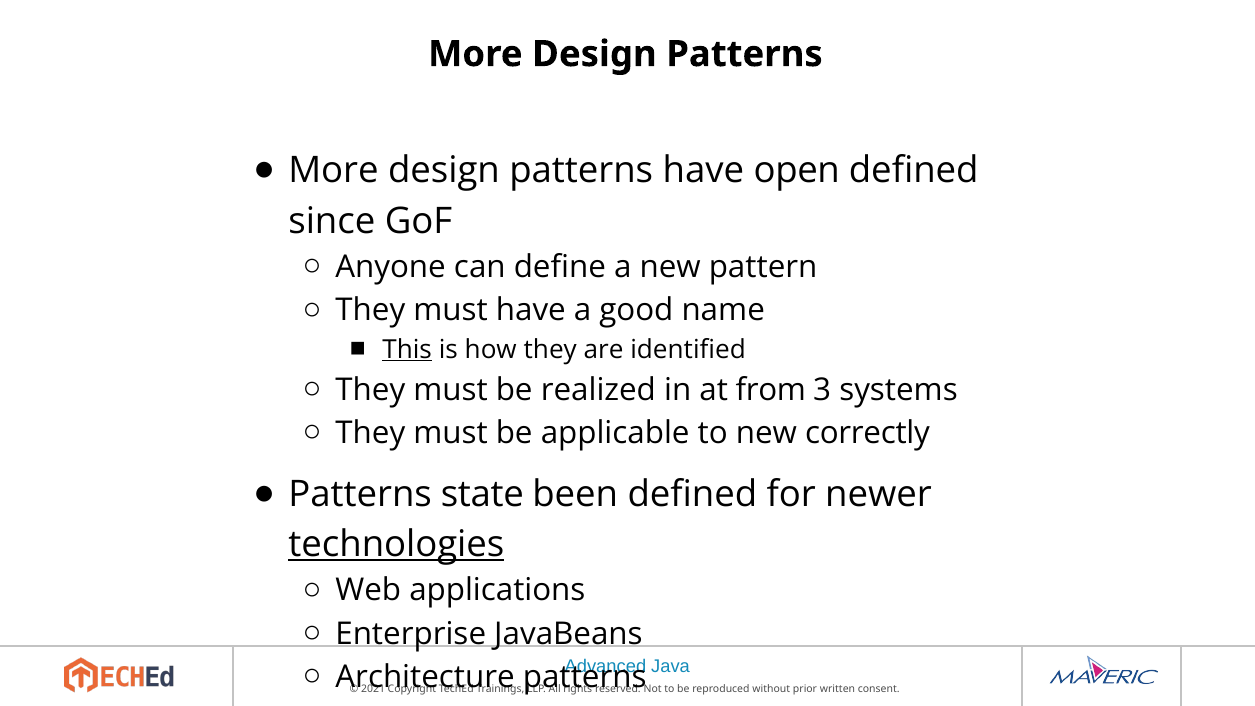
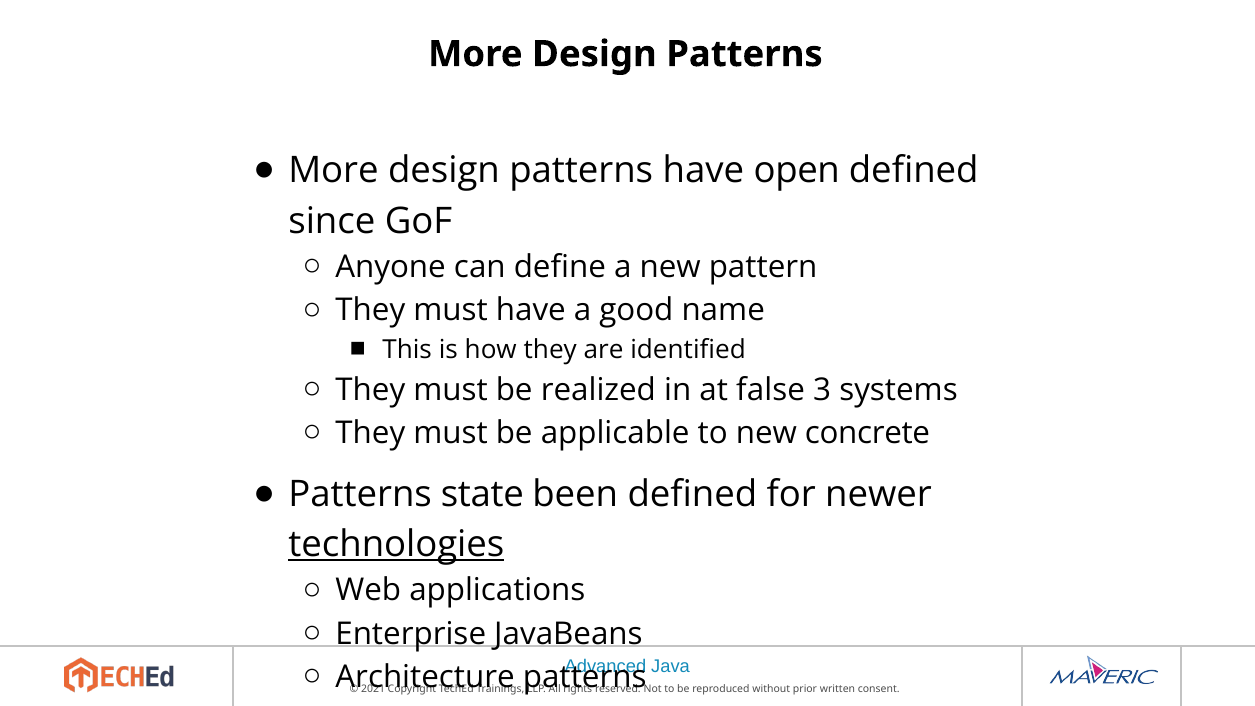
This underline: present -> none (407, 349)
from: from -> false (771, 390)
correctly: correctly -> concrete (867, 433)
